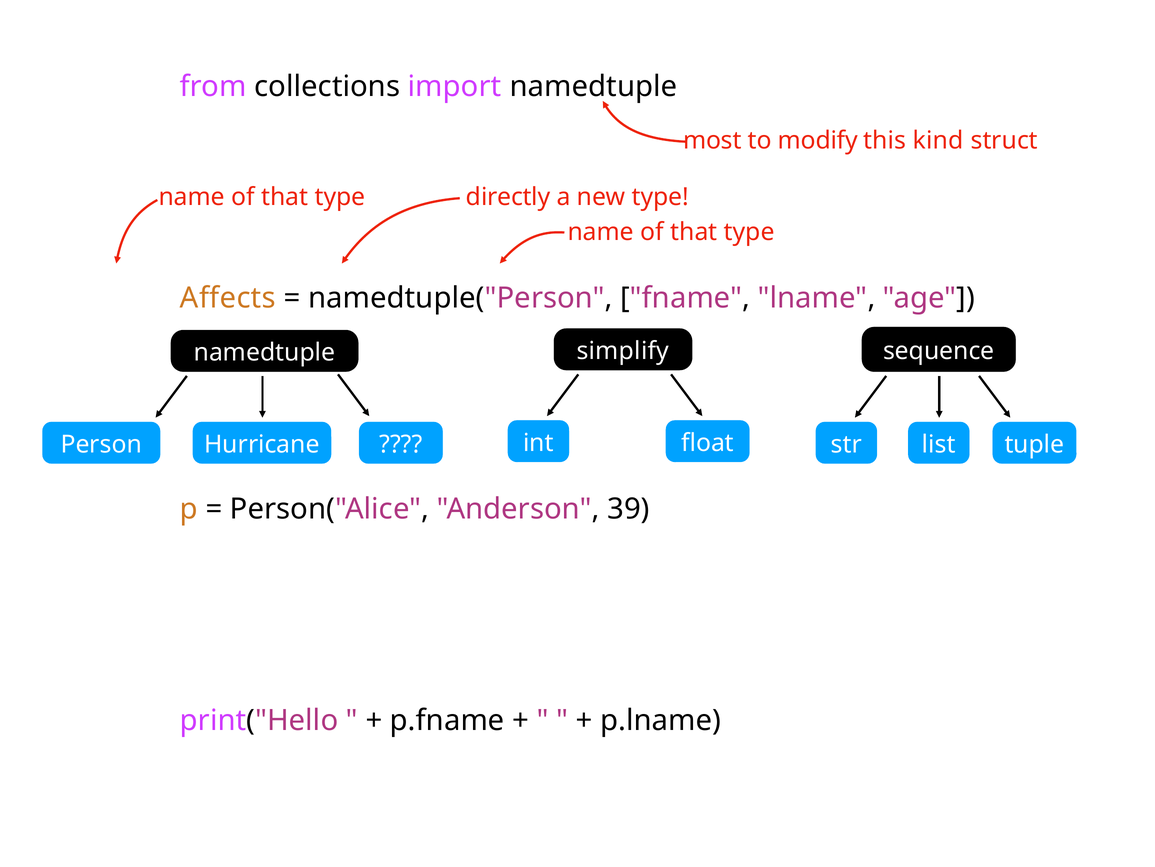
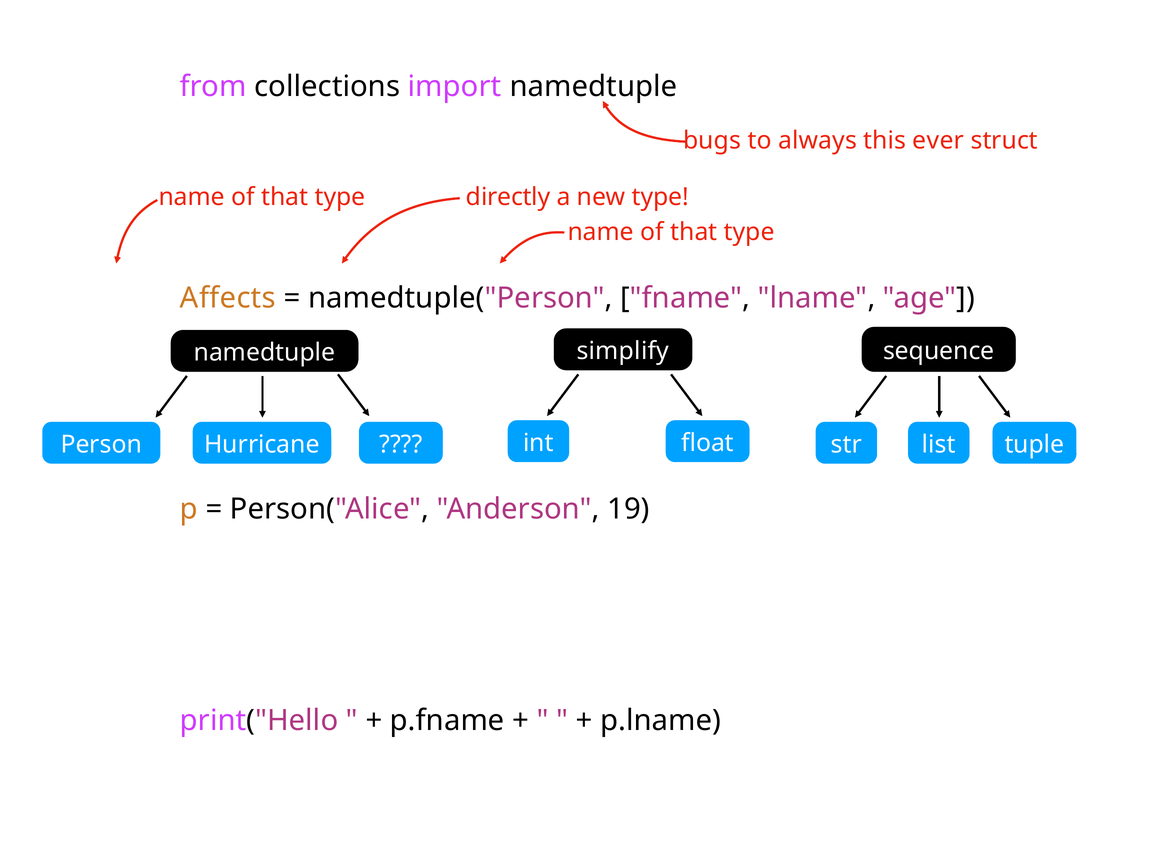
most: most -> bugs (712, 140)
modify: modify -> always (818, 140)
kind: kind -> ever (938, 140)
39: 39 -> 19 (629, 509)
